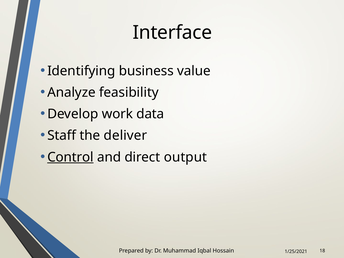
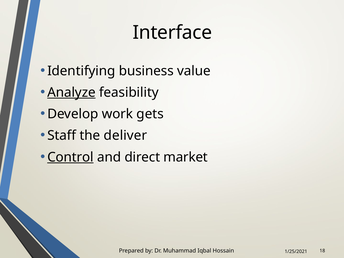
Analyze underline: none -> present (71, 92)
data: data -> gets (150, 114)
output: output -> market (186, 157)
